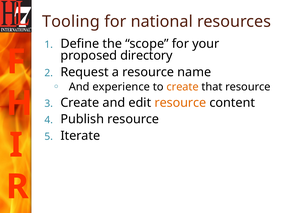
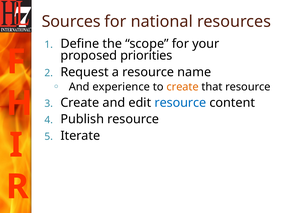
Tooling: Tooling -> Sources (71, 22)
directory: directory -> priorities (146, 56)
resource colour: orange -> blue (180, 103)
